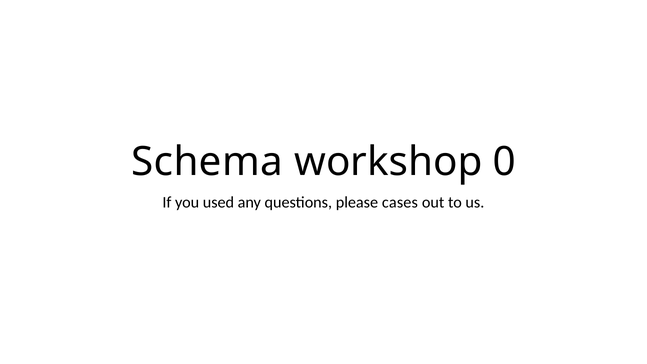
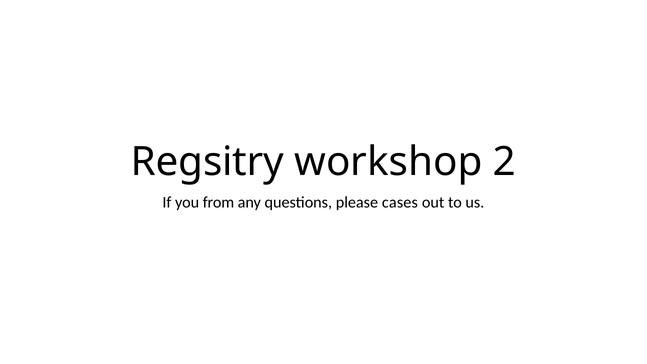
Schema: Schema -> Regsitry (207, 162)
0: 0 -> 2 (504, 162)
used: used -> from (219, 202)
